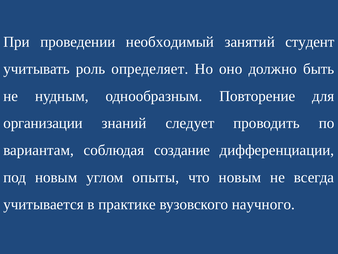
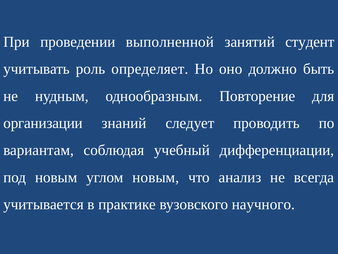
необходимый: необходимый -> выполненной (170, 42)
создание: создание -> учебный (182, 150)
углом опыты: опыты -> новым (156, 177)
что новым: новым -> анализ (240, 177)
